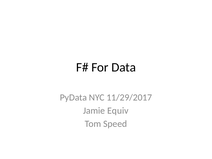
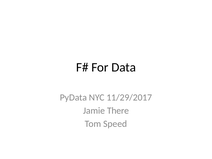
Equiv: Equiv -> There (118, 111)
